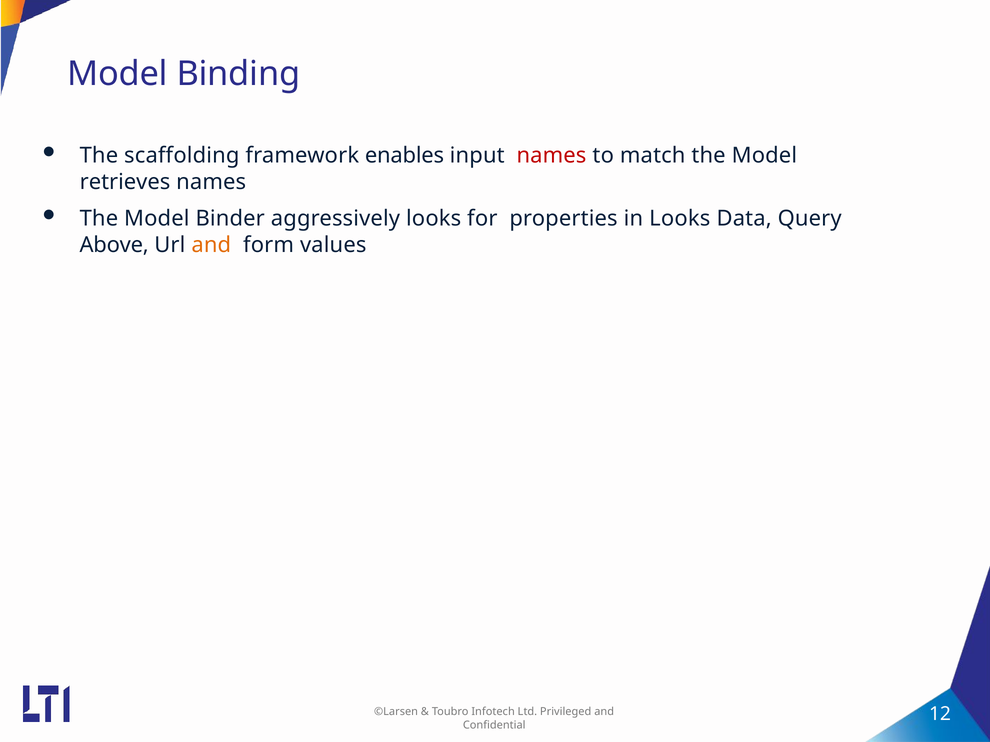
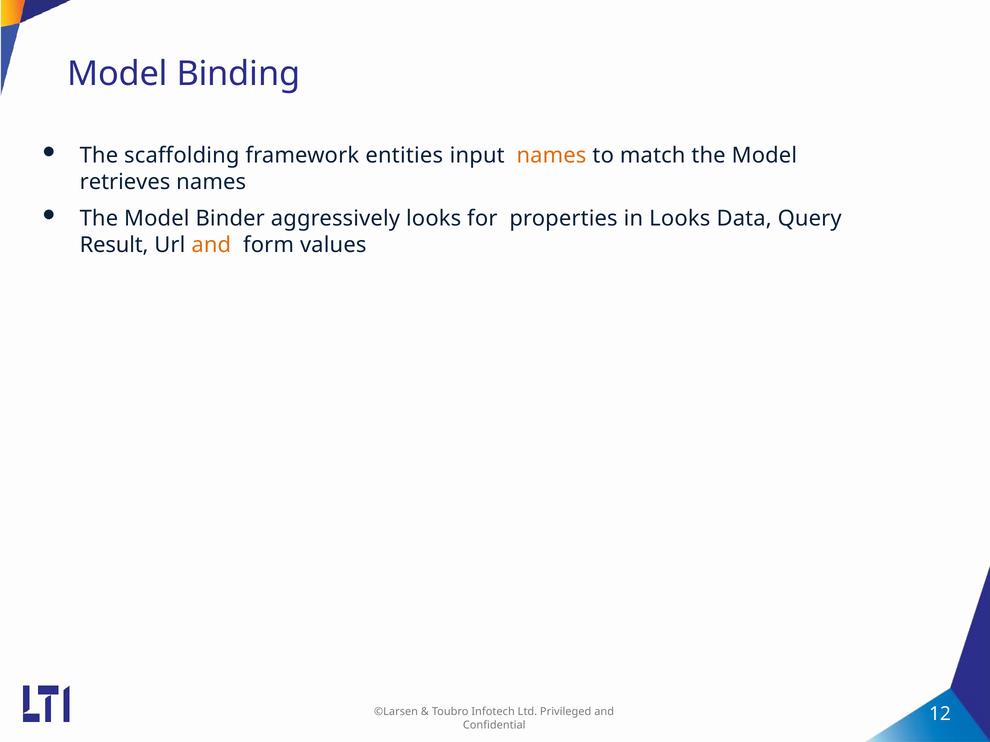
enables: enables -> entities (404, 156)
names colour: red -> orange (551, 156)
Above: Above -> Result (114, 245)
